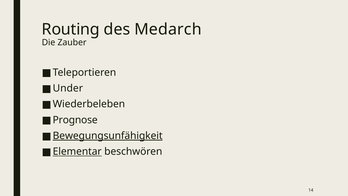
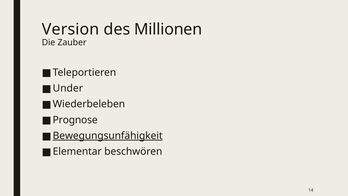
Routing: Routing -> Version (71, 29)
Medarch: Medarch -> Millionen (168, 29)
Elementar underline: present -> none (77, 151)
